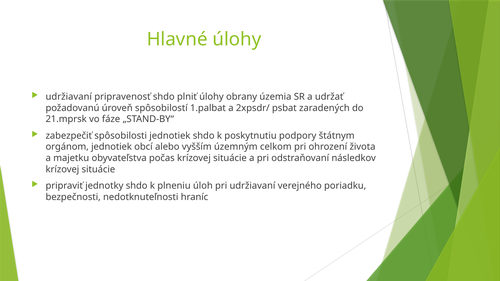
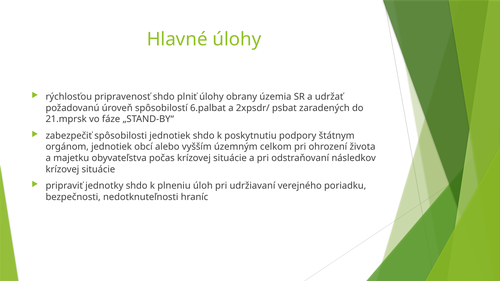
udržiavaní: udržiavaní -> rýchlosťou (69, 97)
1.palbat: 1.palbat -> 6.palbat (208, 108)
